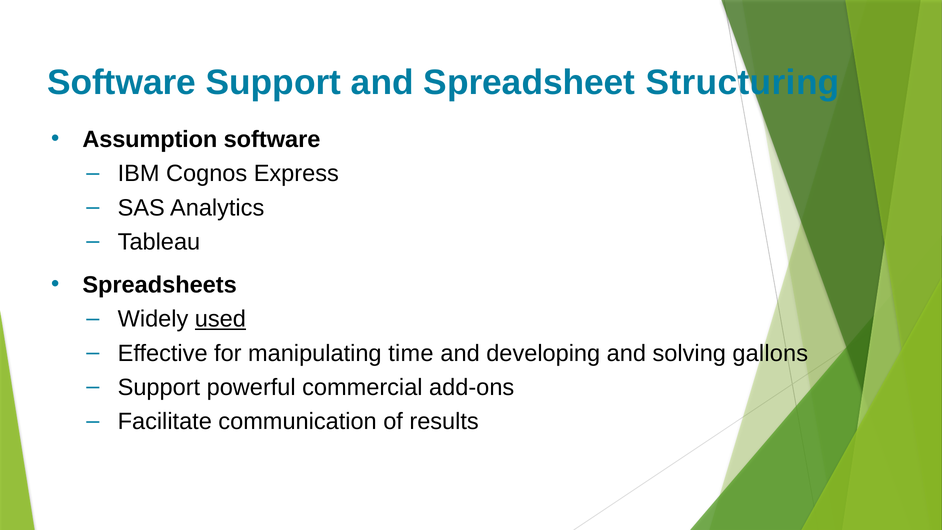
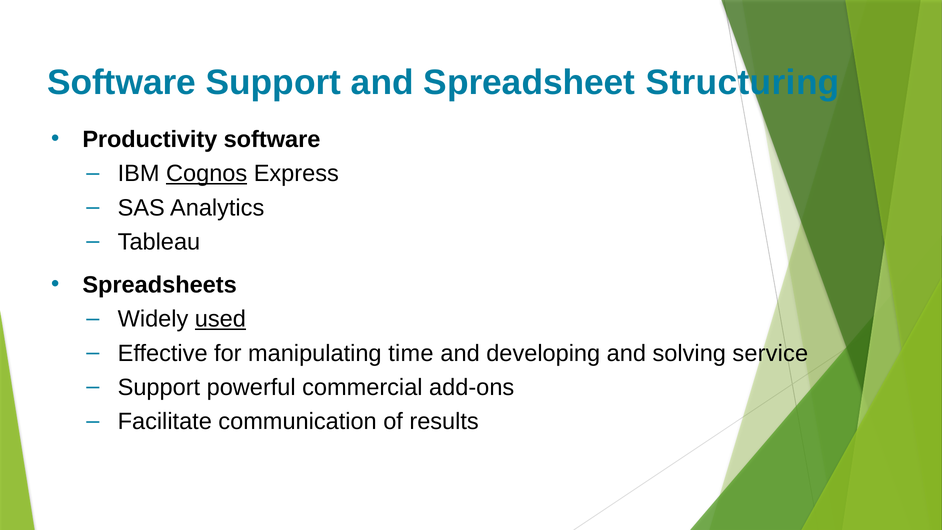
Assumption: Assumption -> Productivity (150, 139)
Cognos underline: none -> present (207, 174)
gallons: gallons -> service (770, 353)
